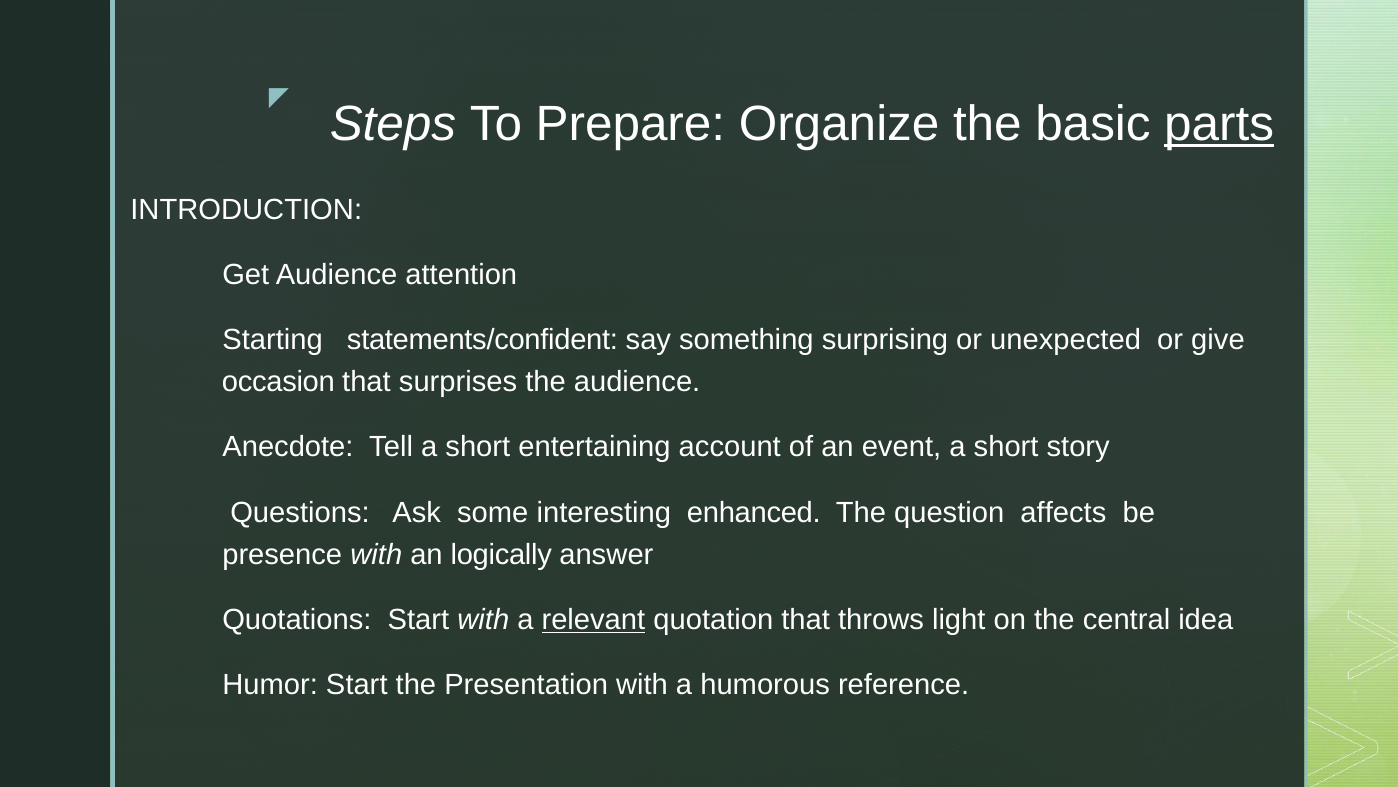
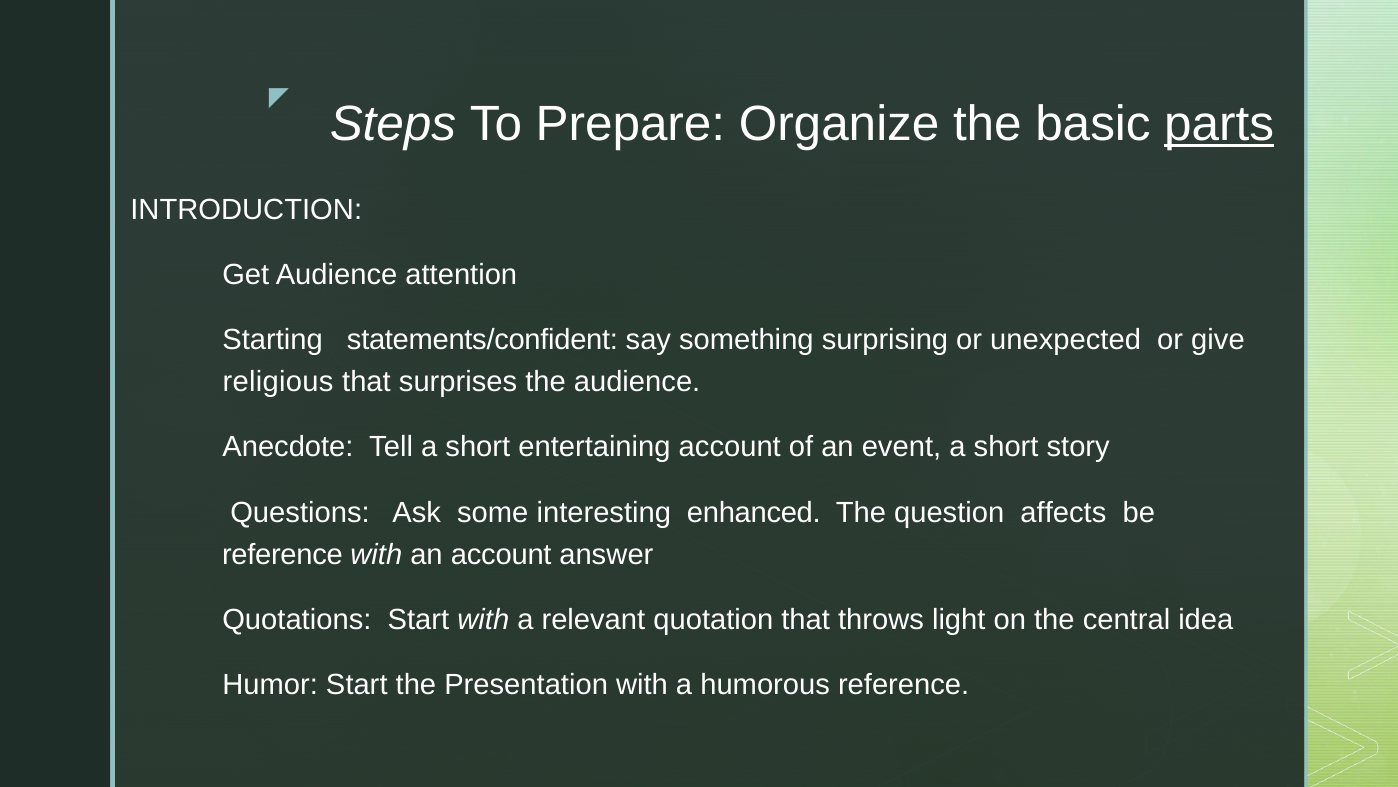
occasion: occasion -> religious (278, 382)
presence: presence -> reference (282, 554)
an logically: logically -> account (501, 554)
relevant underline: present -> none (593, 619)
